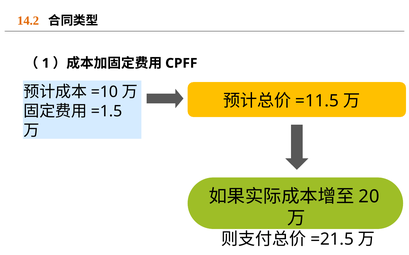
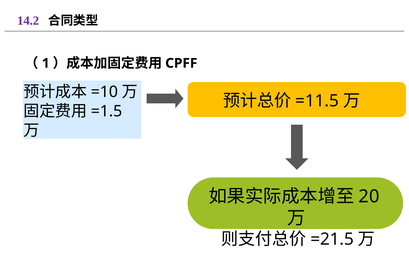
14.2 colour: orange -> purple (28, 21)
